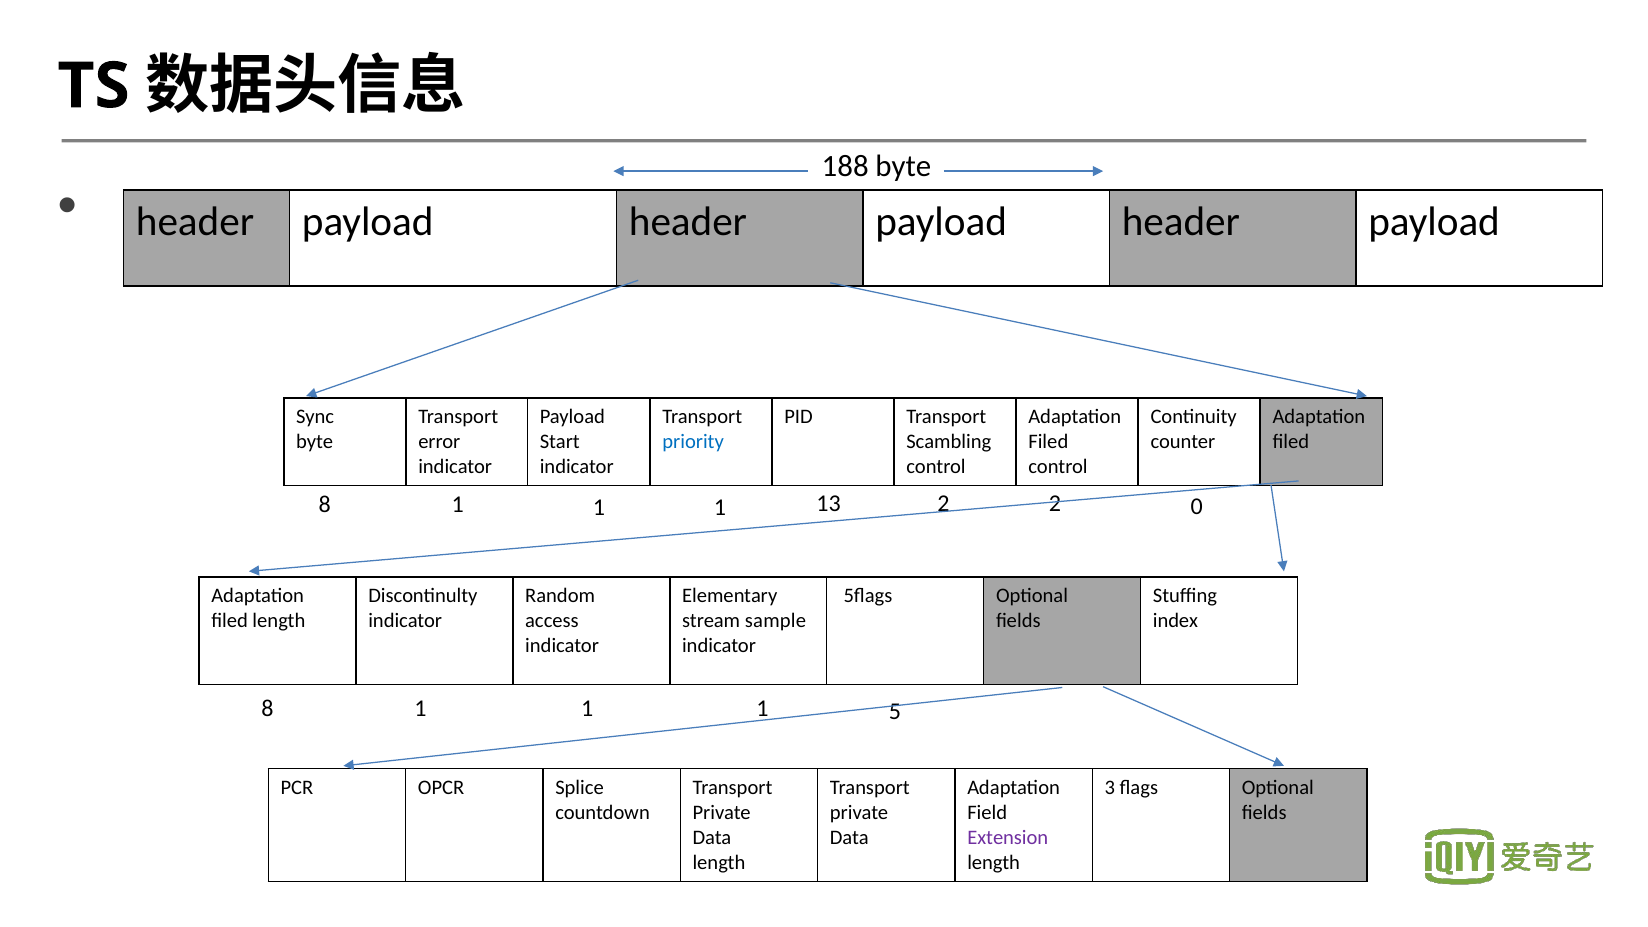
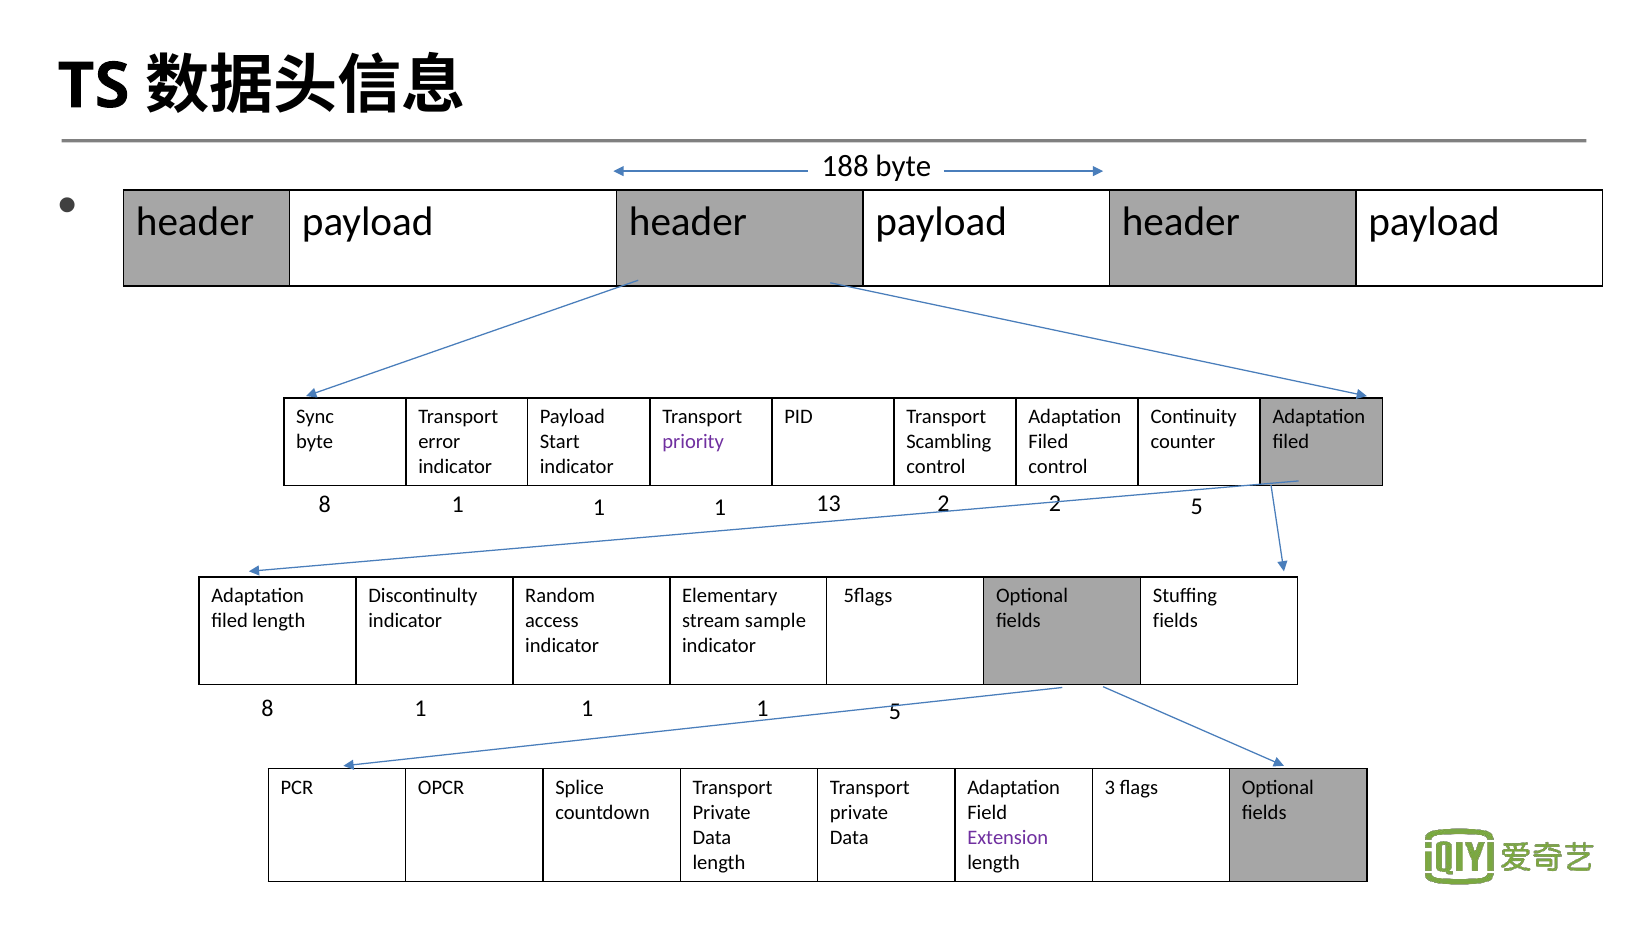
priority colour: blue -> purple (693, 442)
2 0: 0 -> 5 (1197, 506)
index: index -> fields (1175, 621)
